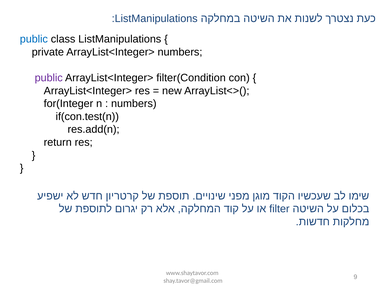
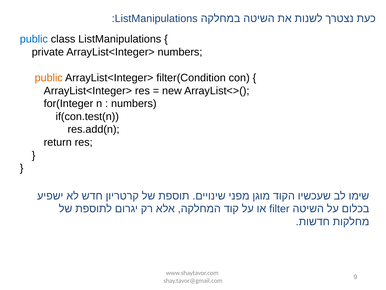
public colour: purple -> orange (49, 78)
